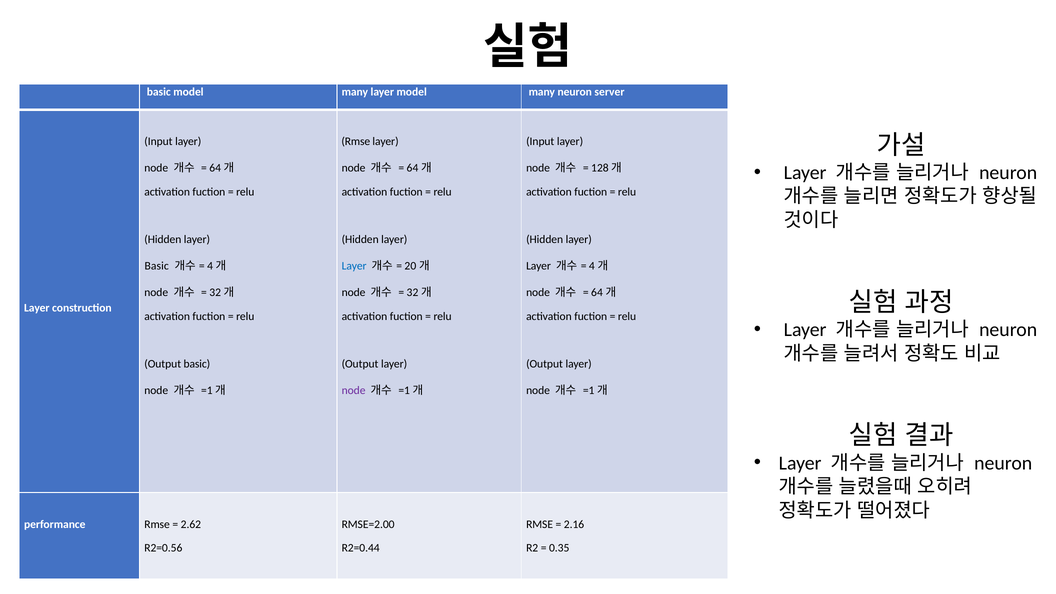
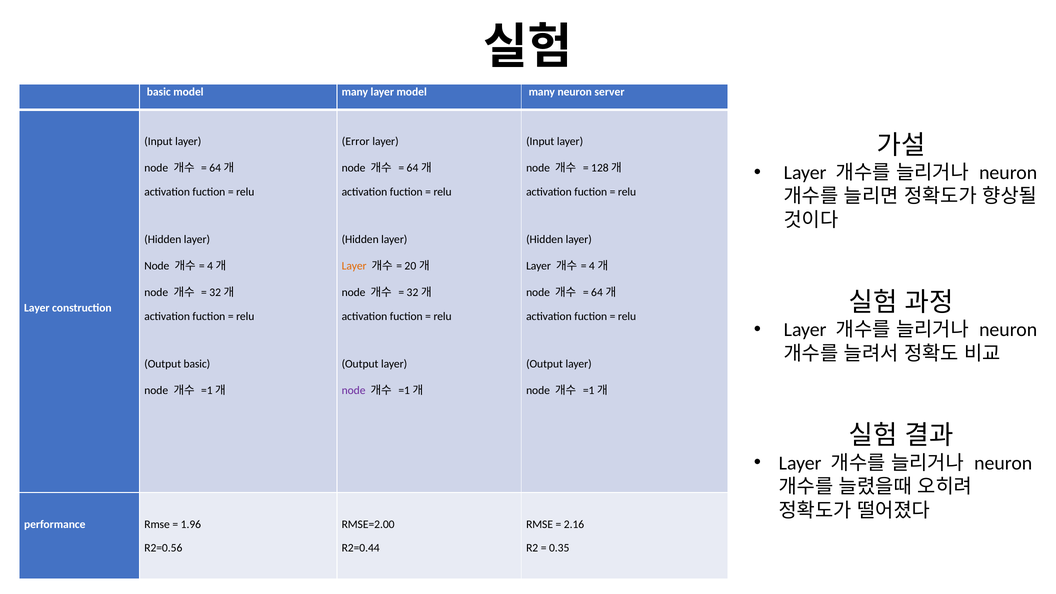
Rmse: Rmse -> Error (356, 142)
Basic: Basic -> Node (157, 266)
Layer colour: blue -> orange (354, 266)
2.62: 2.62 -> 1.96 (191, 524)
